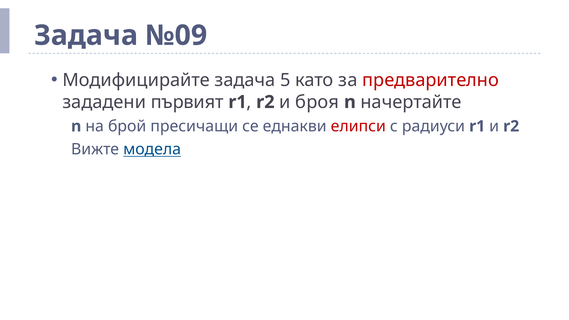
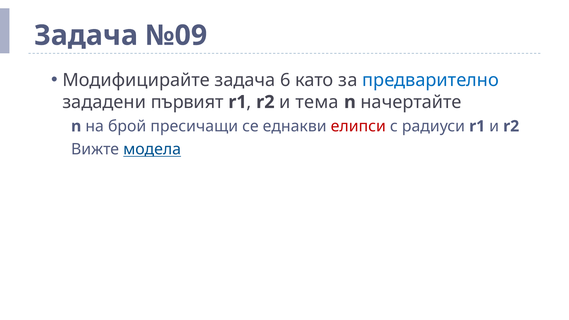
5: 5 -> 6 (285, 80)
предварително colour: red -> blue (431, 80)
броя: броя -> тема (317, 102)
